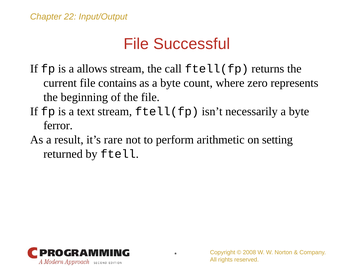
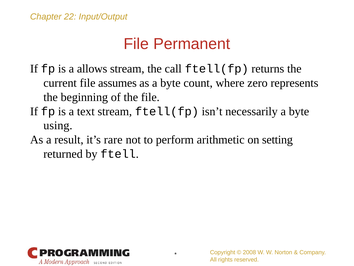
Successful: Successful -> Permanent (192, 44)
contains: contains -> assumes (117, 83)
ferror: ferror -> using (58, 125)
